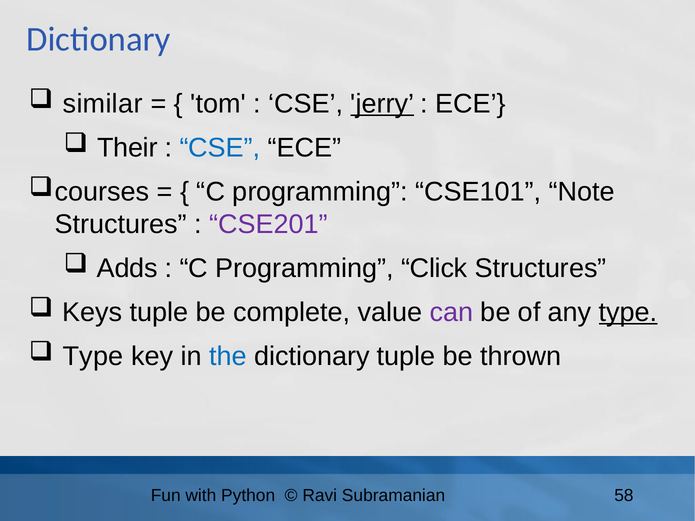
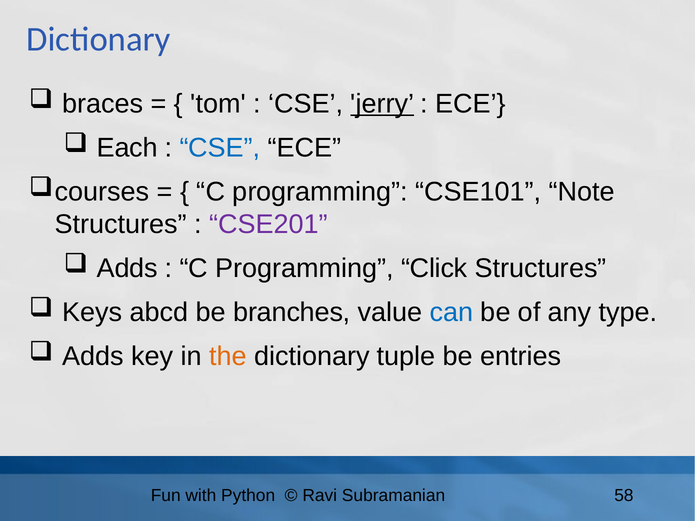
similar: similar -> braces (103, 104)
Their: Their -> Each (127, 148)
Keys tuple: tuple -> abcd (159, 312)
complete: complete -> branches (292, 312)
can colour: purple -> blue (451, 312)
type underline: present -> none (628, 312)
Type: Type -> Adds (93, 356)
the colour: blue -> orange (228, 356)
thrown: thrown -> entries (521, 356)
